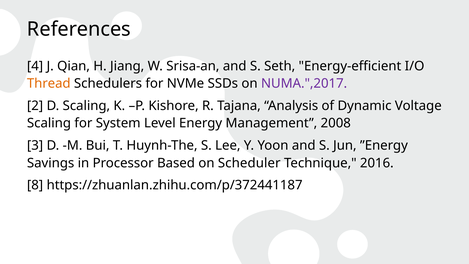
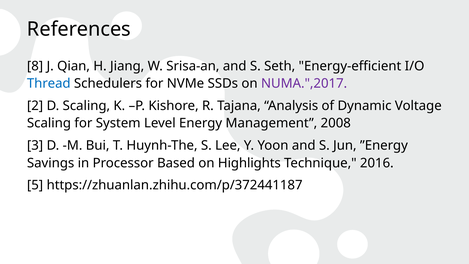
4: 4 -> 8 (35, 66)
Thread colour: orange -> blue (49, 83)
Scheduler: Scheduler -> Highlights (249, 163)
8: 8 -> 5 (35, 185)
